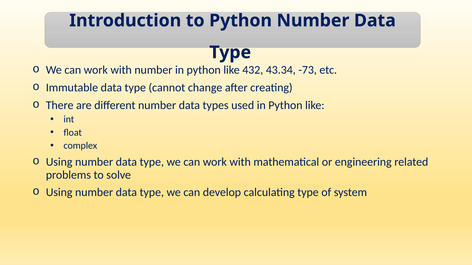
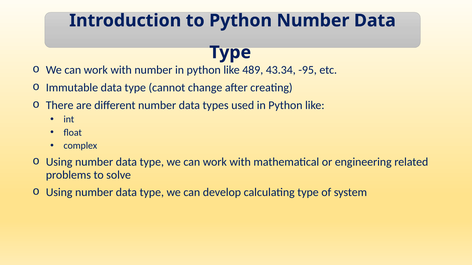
432: 432 -> 489 (253, 70)
-73: -73 -> -95 (308, 70)
